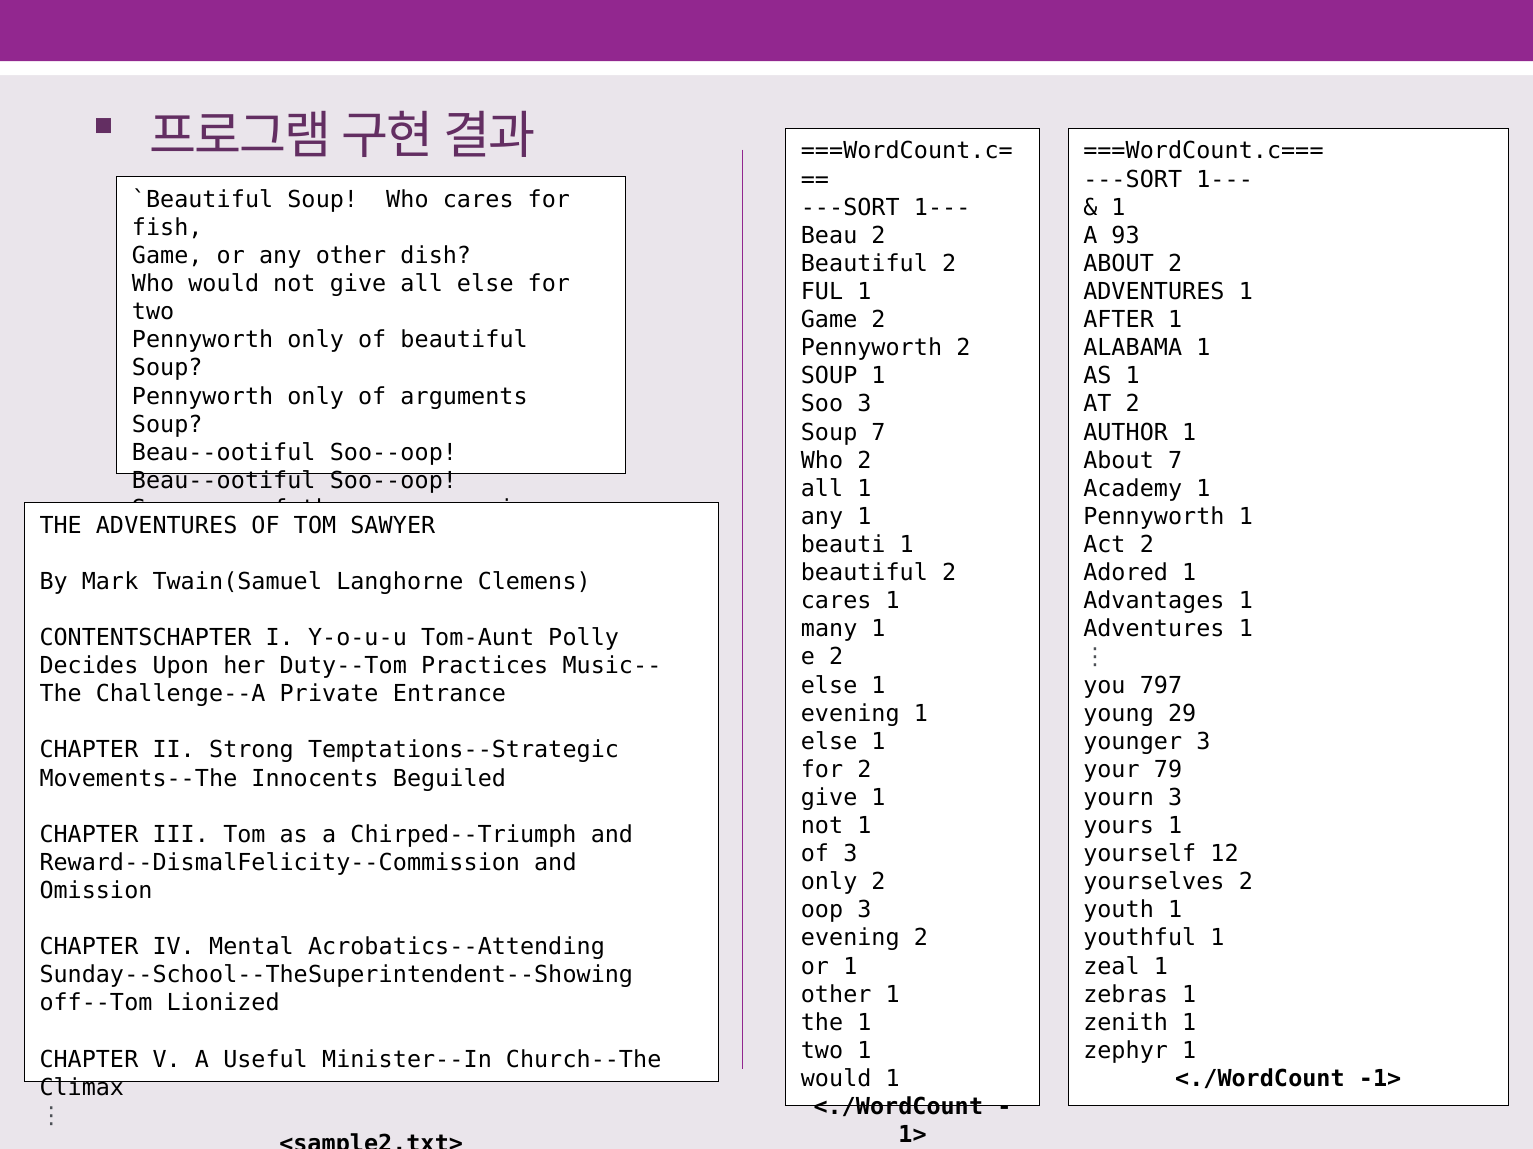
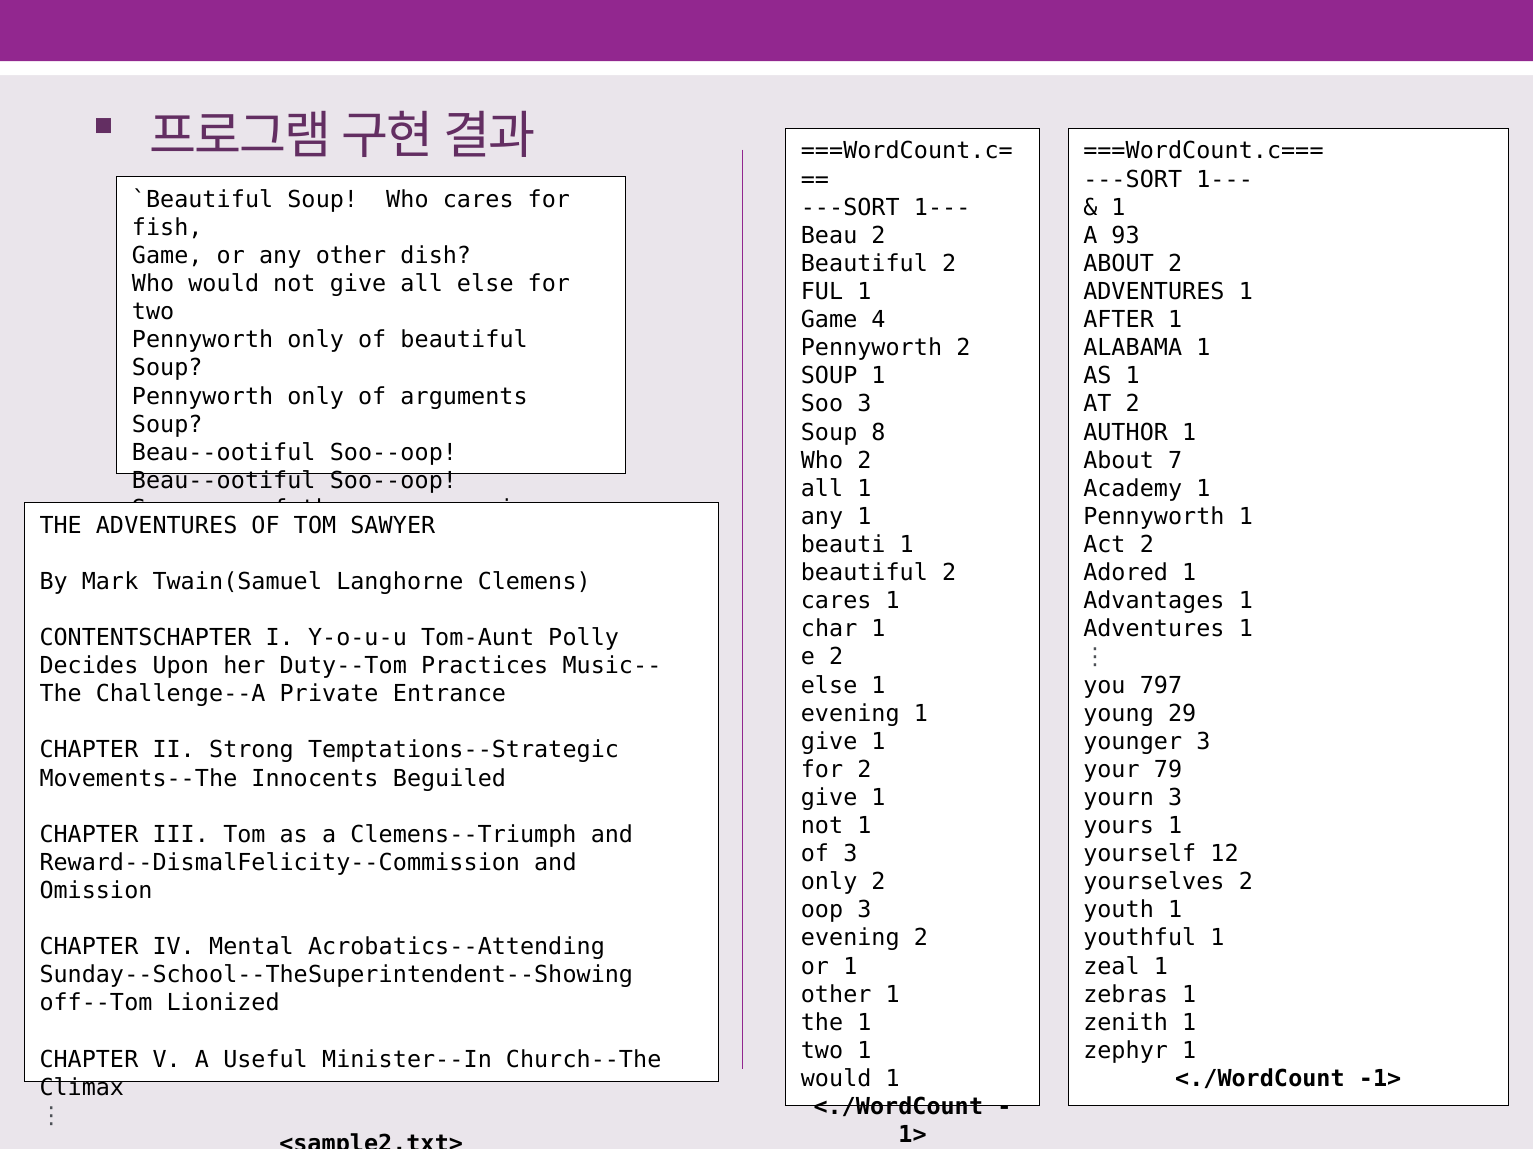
Game 2: 2 -> 4 (878, 320)
Soup 7: 7 -> 8 (878, 433)
many: many -> char (829, 629)
else: else -> give (829, 742)
Chirped--Triumph: Chirped--Triumph -> Clemens--Triumph (463, 835)
